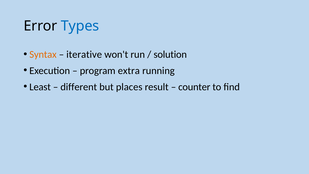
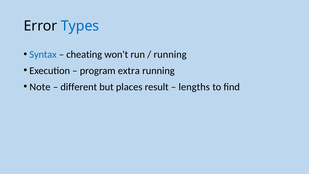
Syntax colour: orange -> blue (43, 54)
iterative: iterative -> cheating (84, 54)
solution: solution -> running (170, 54)
Least: Least -> Note (40, 87)
counter: counter -> lengths (194, 87)
